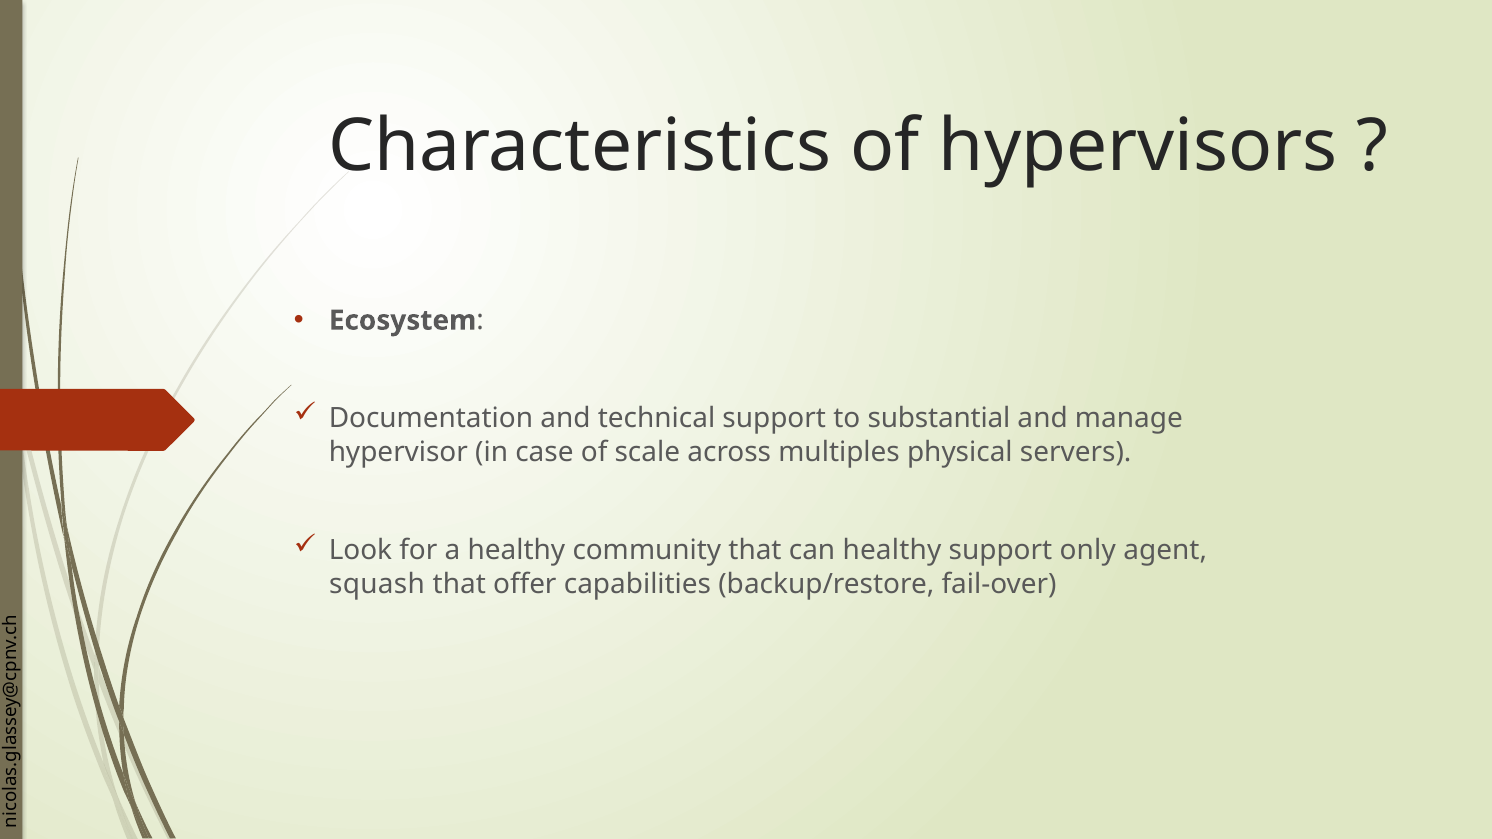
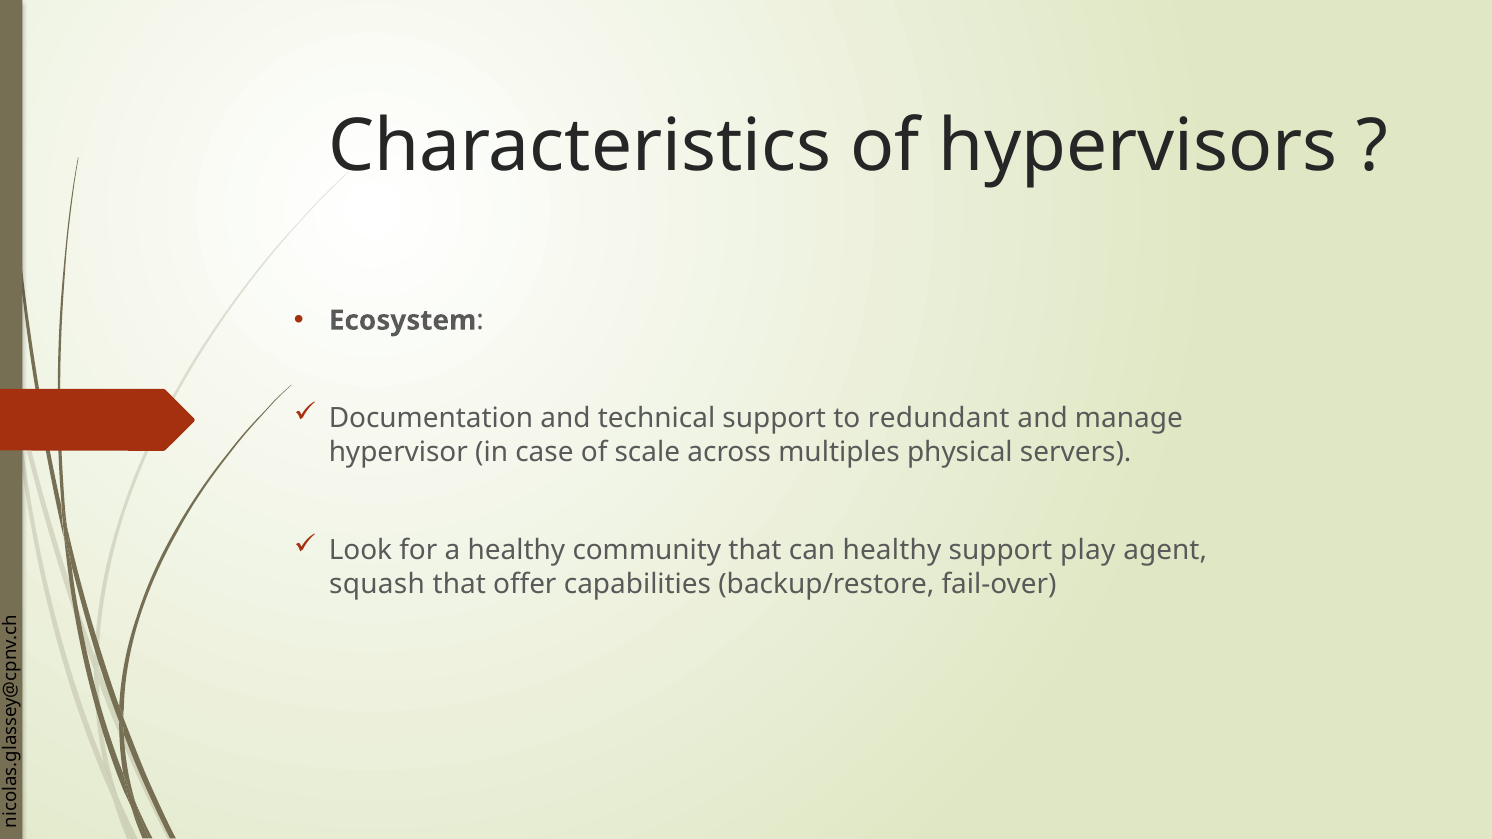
substantial: substantial -> redundant (939, 419)
only: only -> play (1088, 551)
